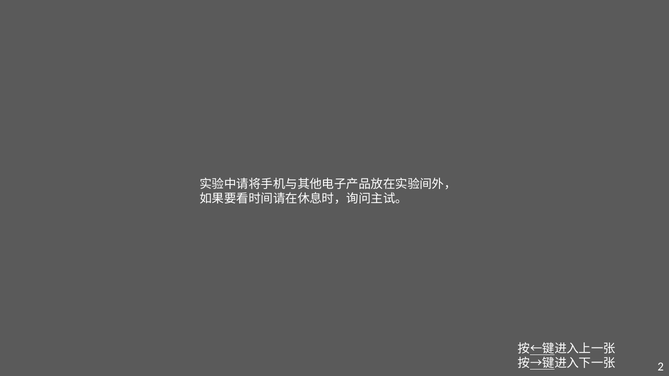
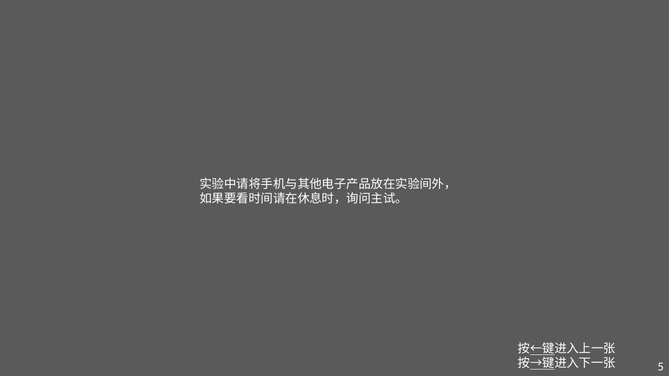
2: 2 -> 5 (661, 367)
